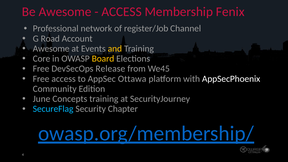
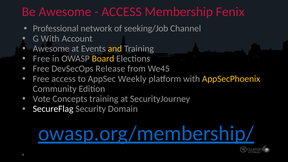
register/Job: register/Job -> seeking/Job (146, 28)
G Road: Road -> With (50, 39)
Core: Core -> Free (41, 59)
Ottawa: Ottawa -> Weekly (132, 79)
AppSecPhoenix colour: white -> yellow (231, 79)
June: June -> Vote (42, 99)
SecureFlag colour: light blue -> white (53, 109)
Chapter: Chapter -> Domain (123, 109)
